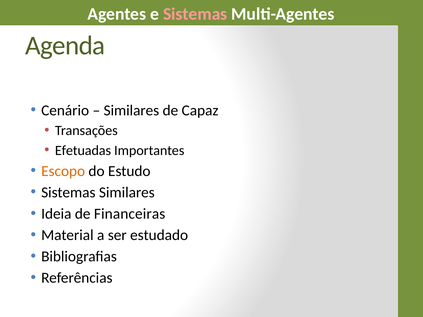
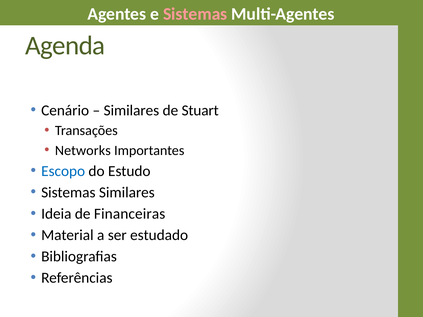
Capaz: Capaz -> Stuart (200, 110)
Efetuadas: Efetuadas -> Networks (83, 150)
Escopo colour: orange -> blue (63, 171)
